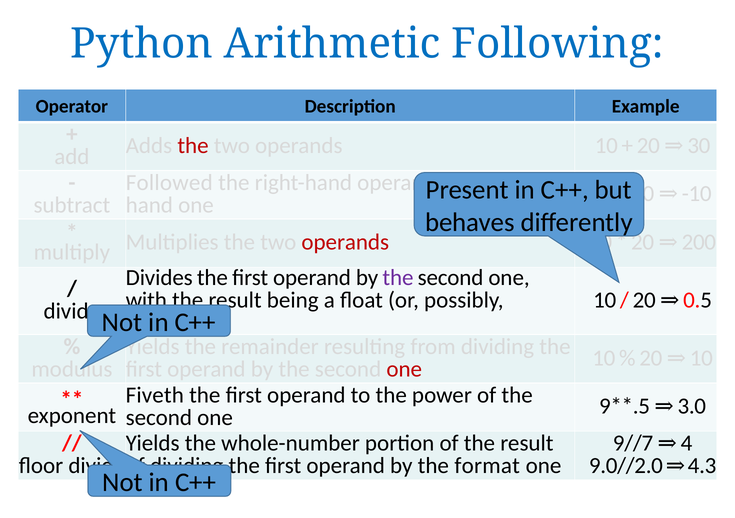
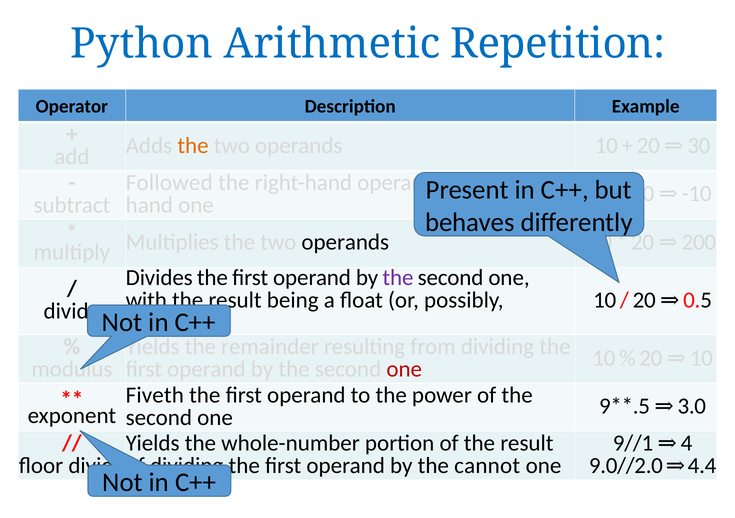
Following: Following -> Repetition (558, 44)
the colour: red -> orange (193, 146)
operands colour: red -> black (345, 242)
9//7: 9//7 -> 9//1 (633, 443)
format: format -> cannot (487, 466)
4.3: 4.3 -> 4.4 (702, 466)
